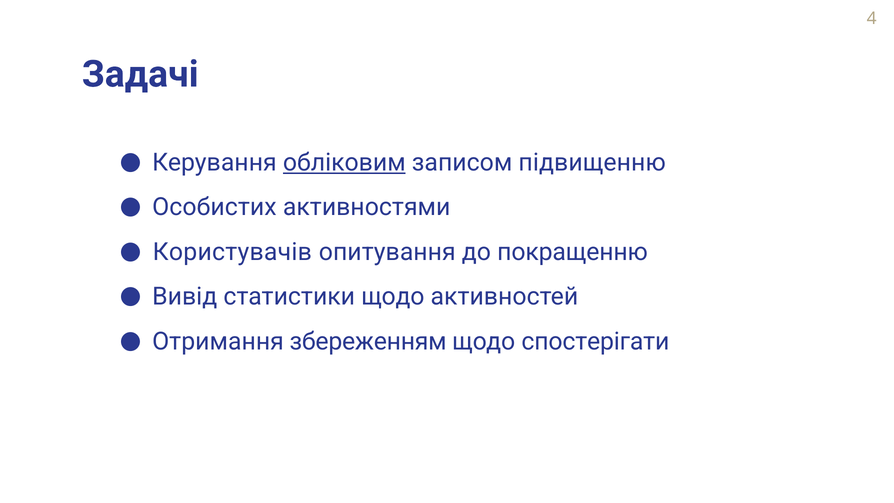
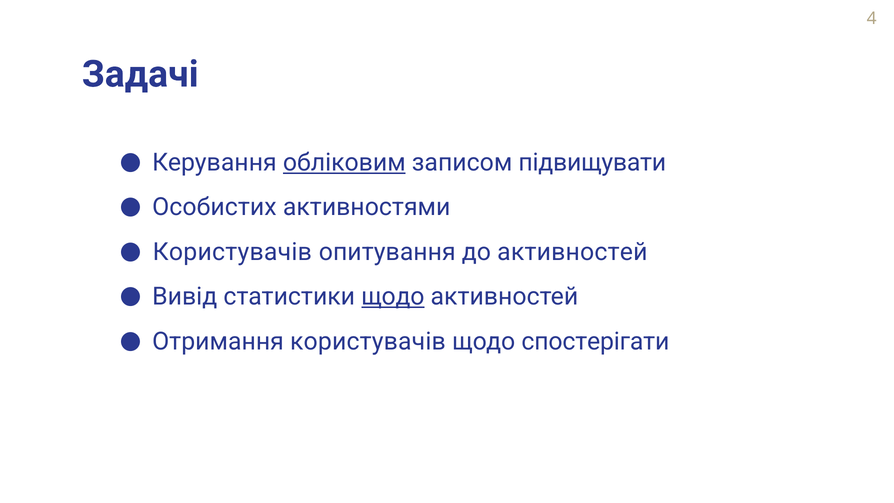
підвищенню: підвищенню -> підвищувати (592, 162)
до покращенню: покращенню -> активностей (572, 252)
щодо underline: none -> present (393, 297)
Отримання збереженням: збереженням -> користувачів (368, 341)
